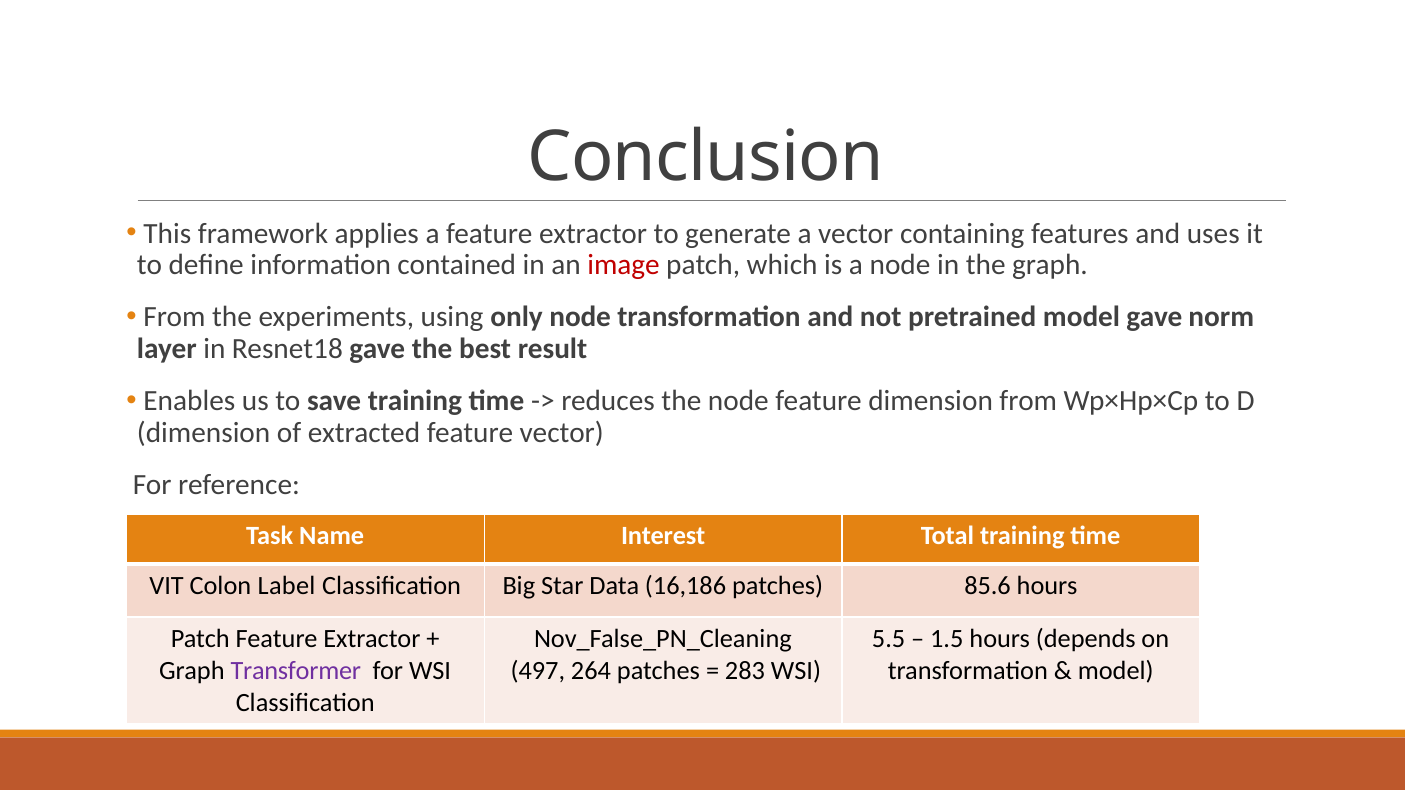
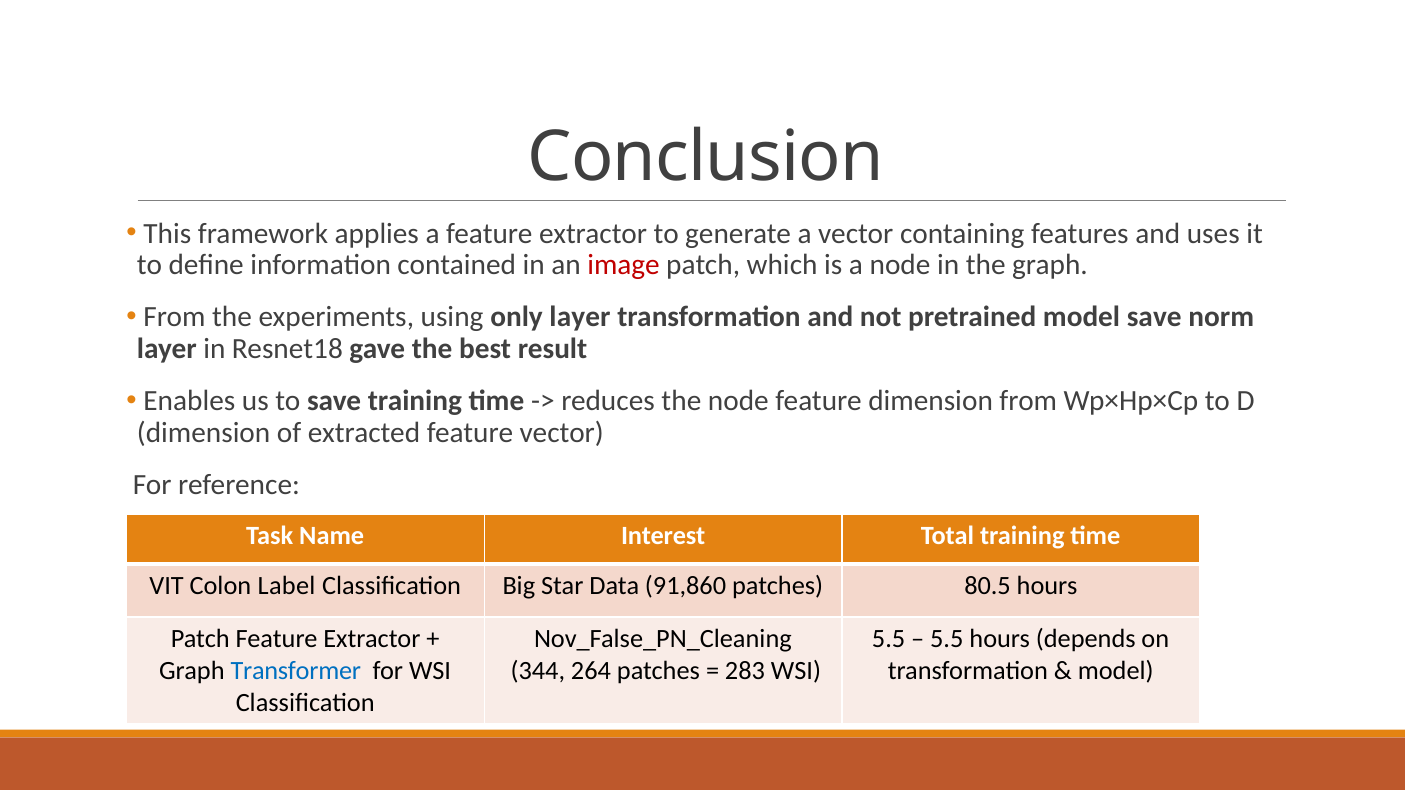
only node: node -> layer (580, 317)
model gave: gave -> save (1154, 317)
16,186: 16,186 -> 91,860 (686, 586)
85.6: 85.6 -> 80.5 (988, 586)
1.5: 1.5 -> 5.5 (947, 639)
Transformer colour: purple -> blue (296, 671)
497: 497 -> 344 (538, 671)
